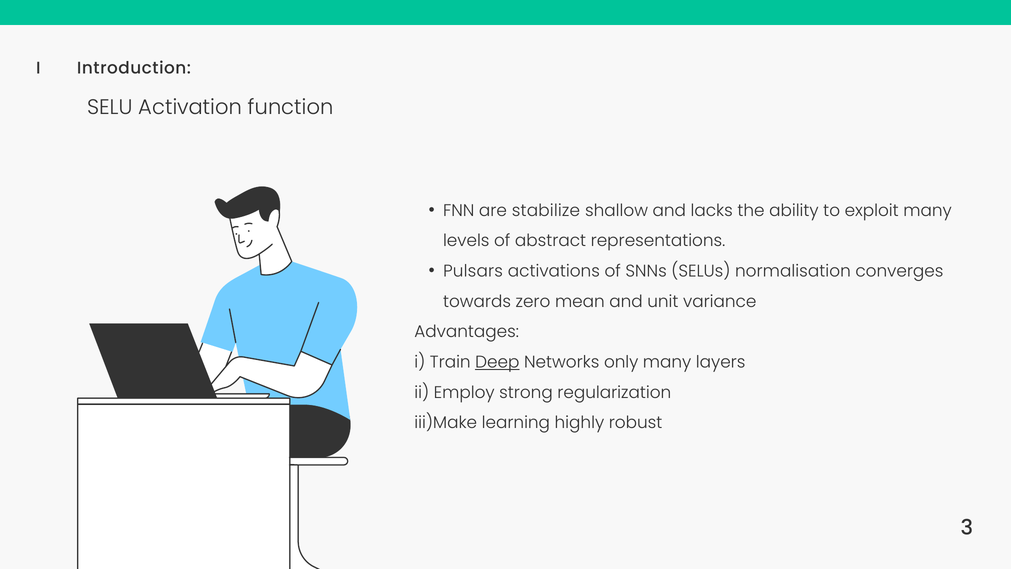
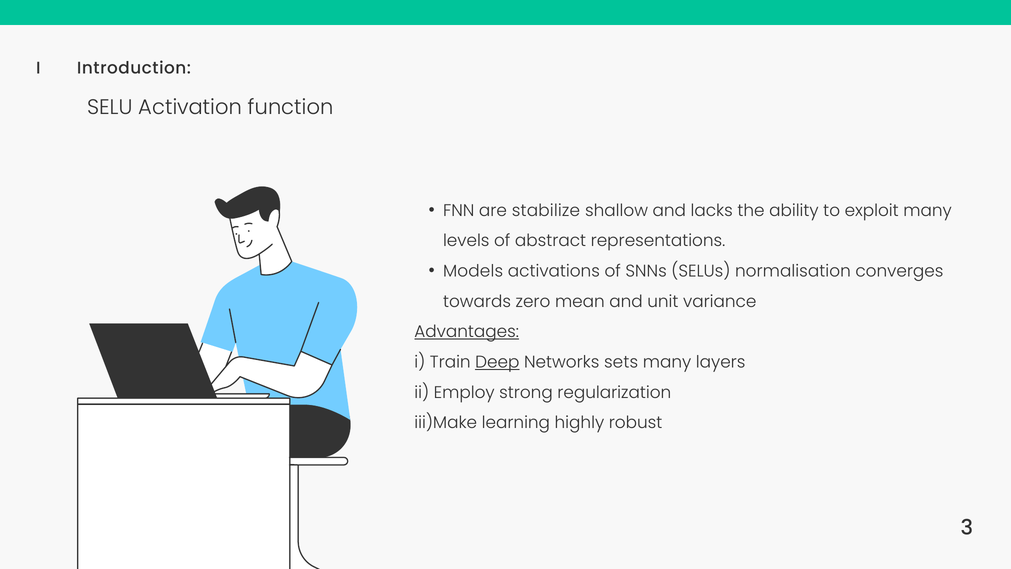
Pulsars: Pulsars -> Models (473, 271)
Advantages underline: none -> present (467, 332)
only: only -> sets (621, 362)
